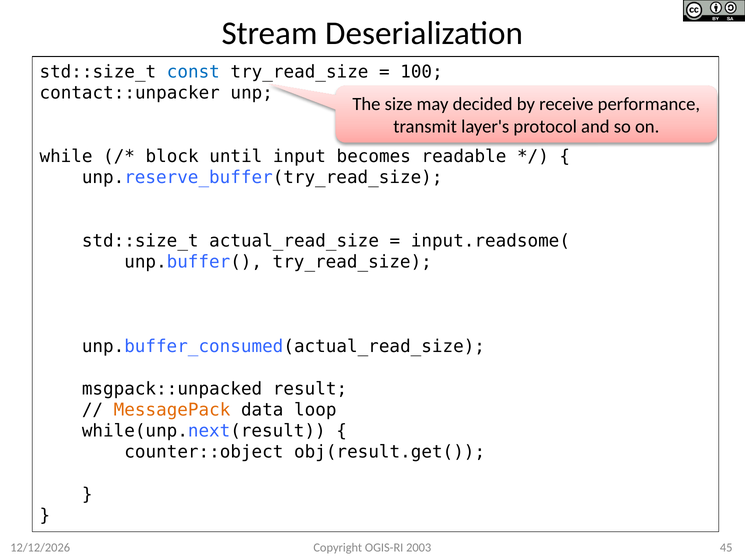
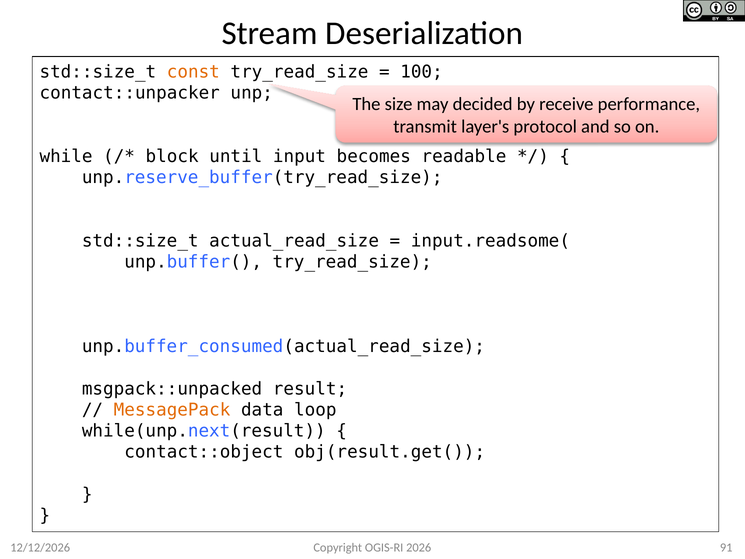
const colour: blue -> orange (193, 72)
counter::object: counter::object -> contact::object (204, 452)
45: 45 -> 91 (726, 547)
2003: 2003 -> 2026 (419, 547)
